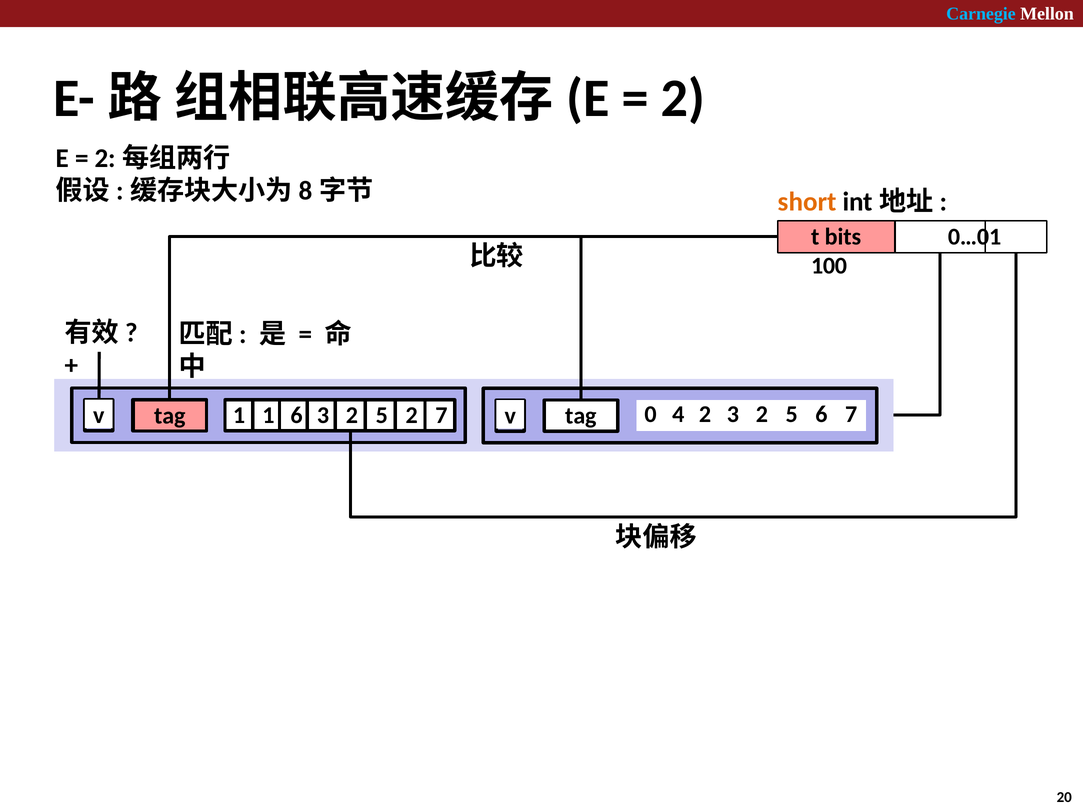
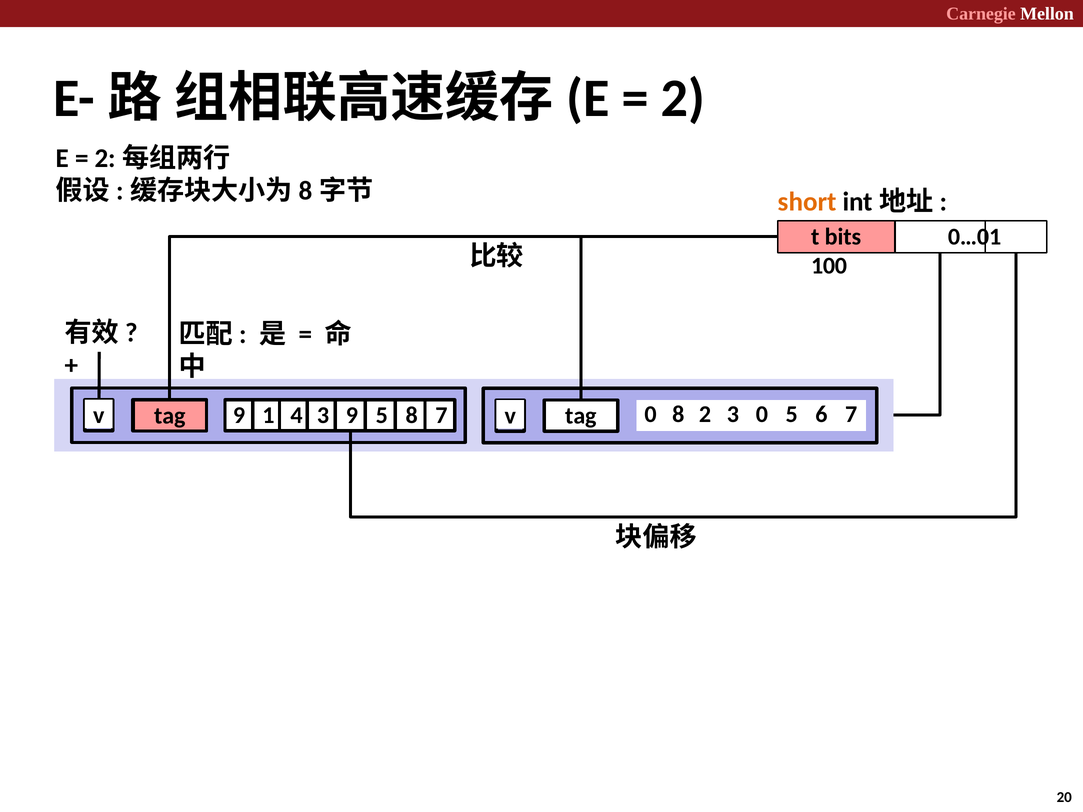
Carnegie colour: light blue -> pink (981, 14)
v 1: 1 -> 9 (239, 416)
1 6: 6 -> 4 (297, 416)
2: 2 -> 9 (352, 416)
5 2: 2 -> 8 (412, 416)
0 4: 4 -> 8 (678, 414)
2 3 2: 2 -> 0 (762, 414)
